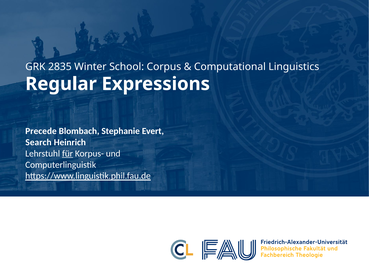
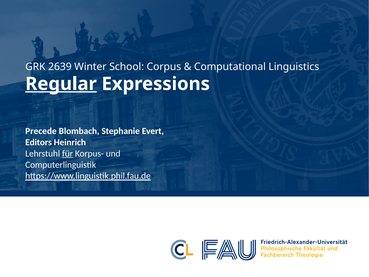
2835: 2835 -> 2639 (60, 67)
Regular underline: none -> present (61, 84)
Search: Search -> Editors (39, 142)
